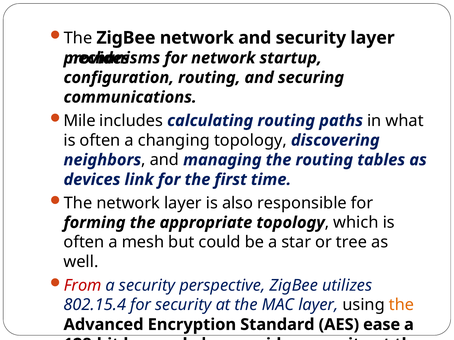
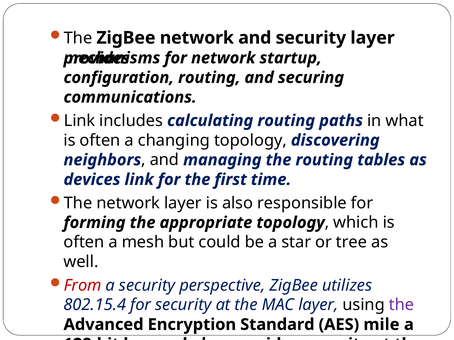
Mile: Mile -> Link (80, 121)
the colour: orange -> purple (402, 305)
ease: ease -> mile (381, 325)
